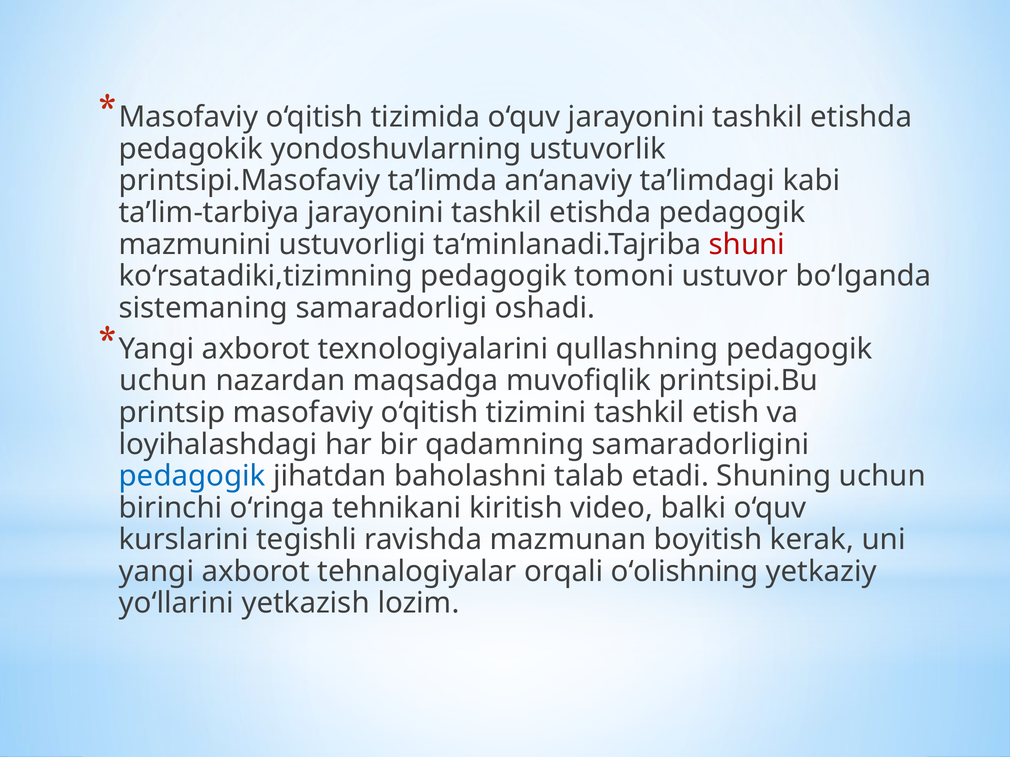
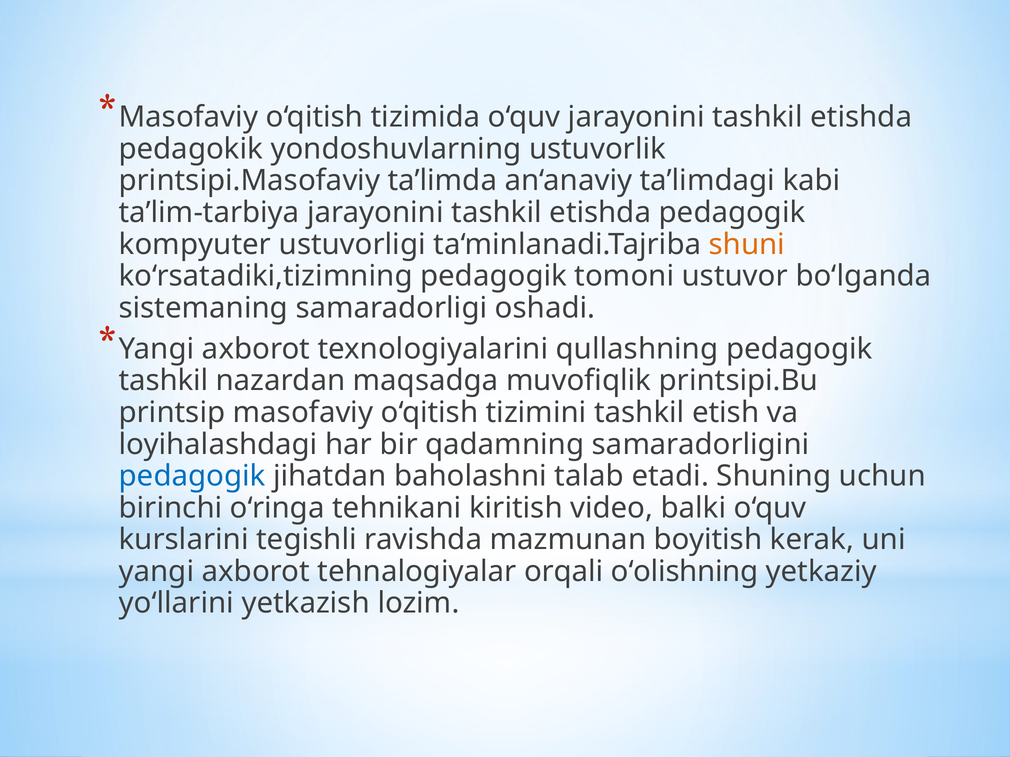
mazmunini: mazmunini -> kompyuter (195, 244)
shuni colour: red -> orange (747, 244)
uchun: uchun -> tashkil (164, 381)
